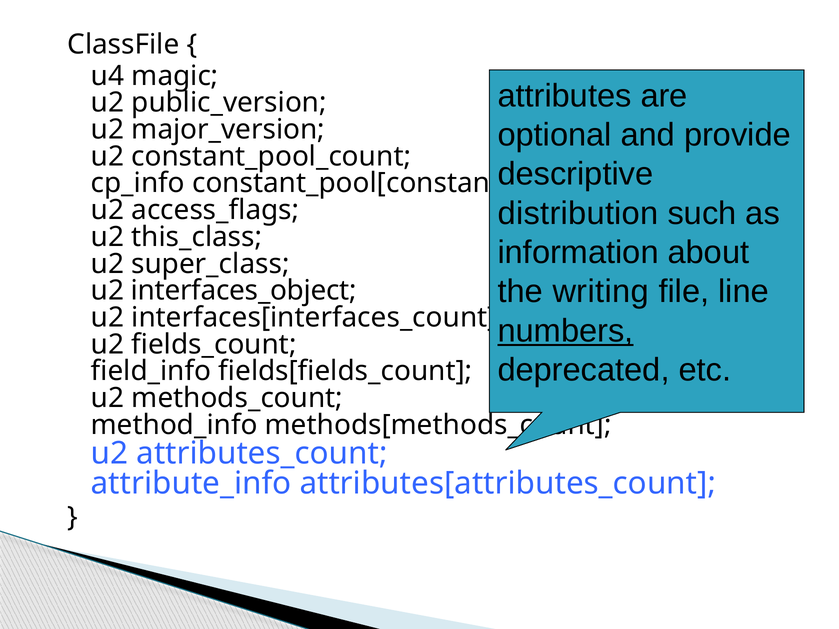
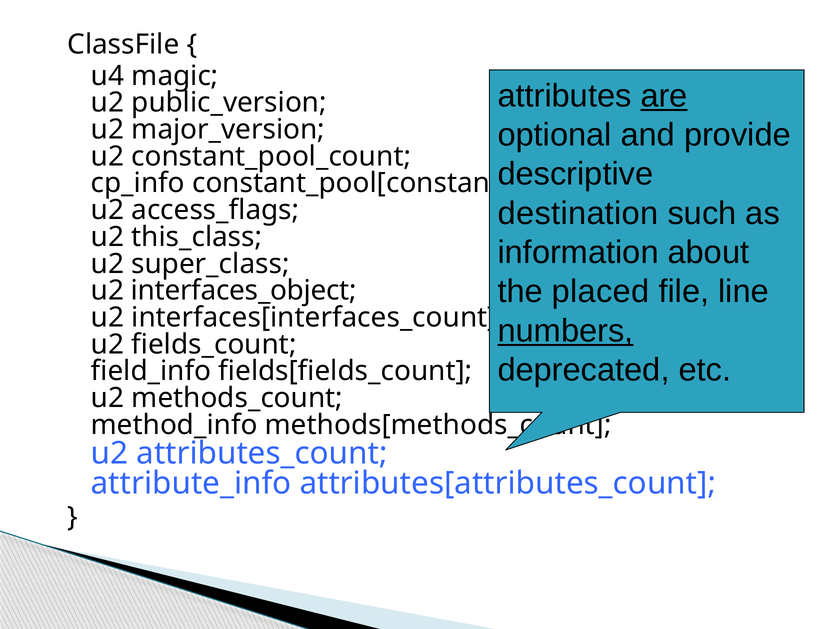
are underline: none -> present (664, 96)
distribution: distribution -> destination (578, 213)
writing: writing -> placed (601, 292)
